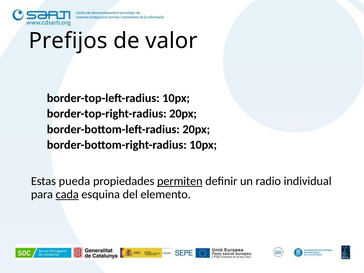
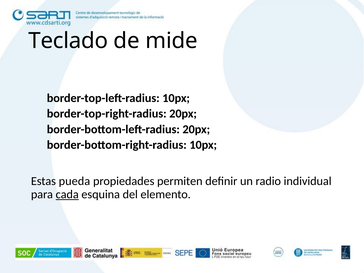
Prefijos: Prefijos -> Teclado (68, 41)
valor: valor -> mide (172, 41)
permiten underline: present -> none (180, 181)
